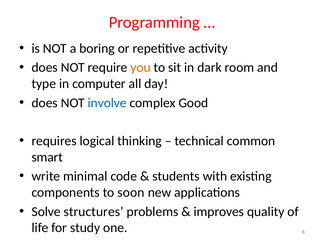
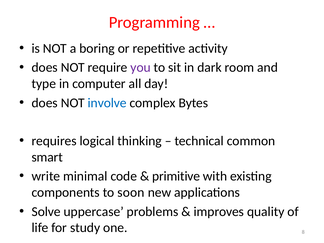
you colour: orange -> purple (141, 68)
Good: Good -> Bytes (193, 103)
students: students -> primitive (176, 176)
structures: structures -> uppercase (94, 212)
